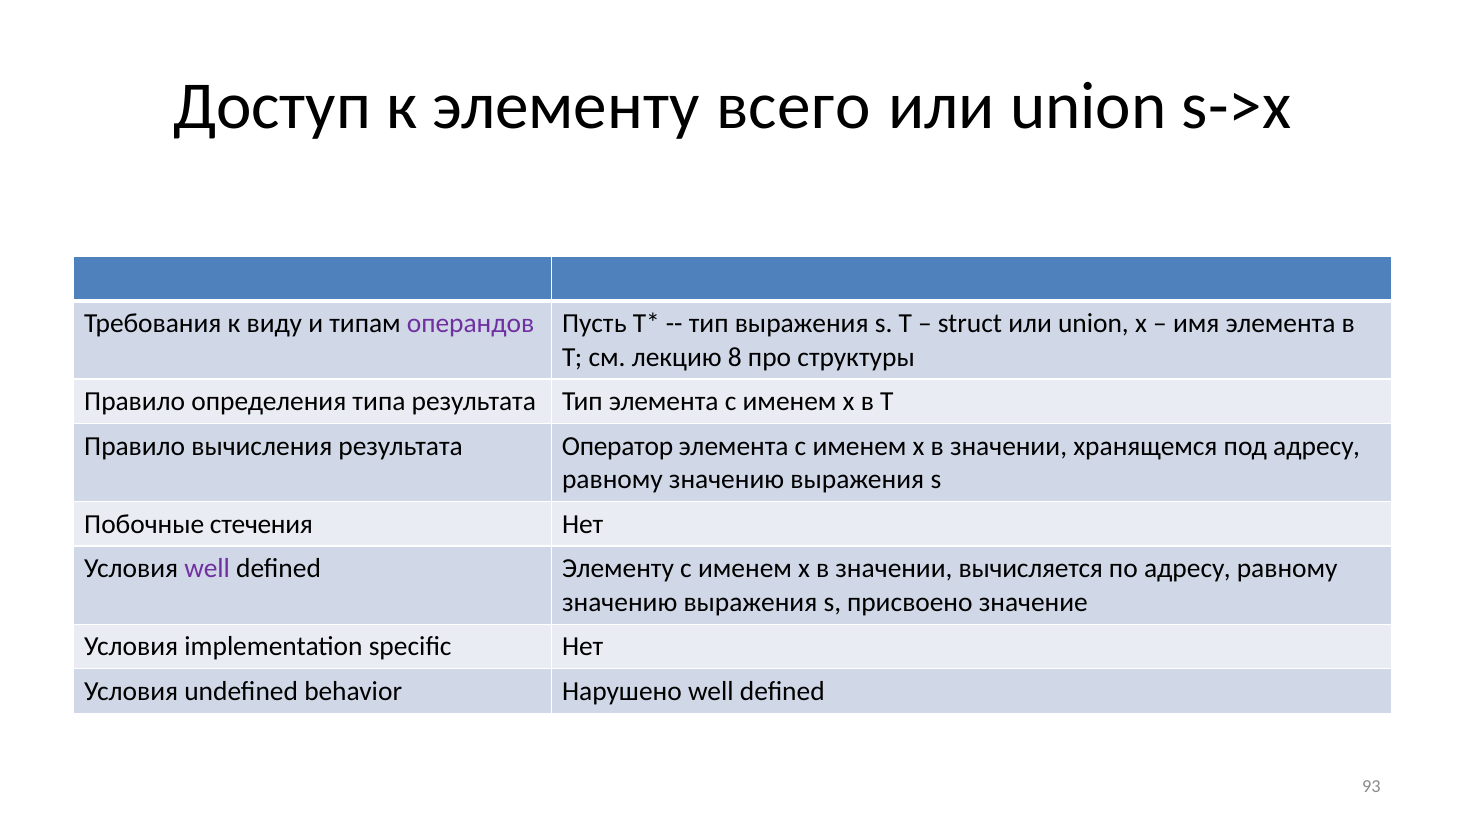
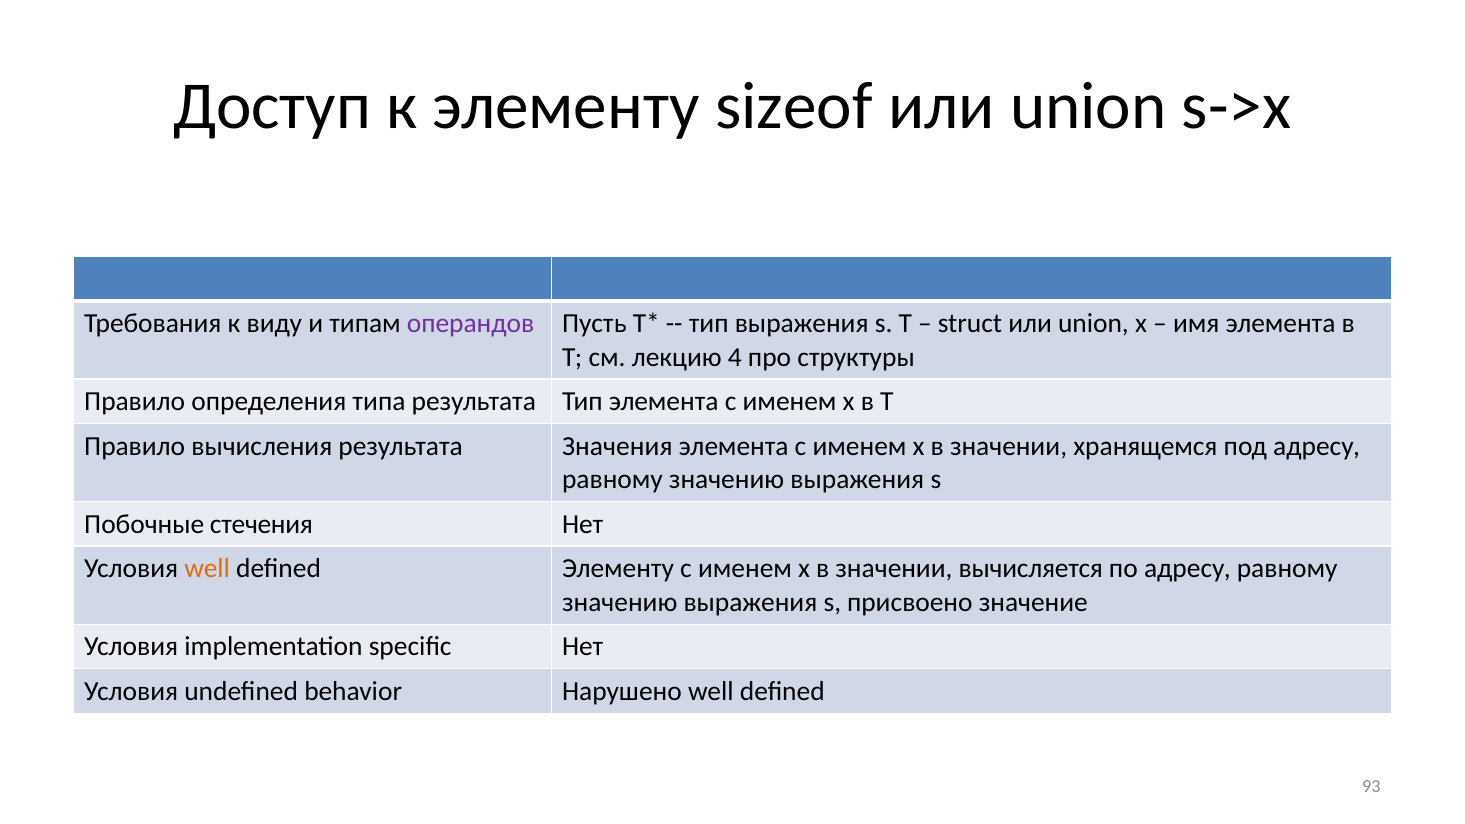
всего: всего -> sizeof (794, 106)
8: 8 -> 4 (735, 357)
Оператор: Оператор -> Значения (617, 446)
well colour: purple -> orange (207, 569)
